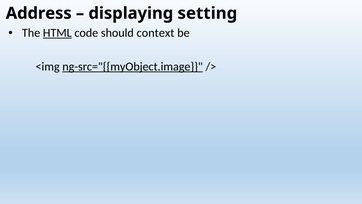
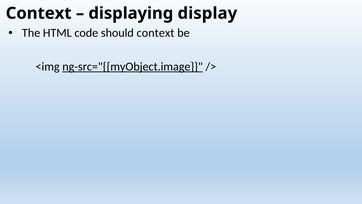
Address: Address -> Context (39, 13)
setting: setting -> display (207, 13)
HTML underline: present -> none (57, 33)
